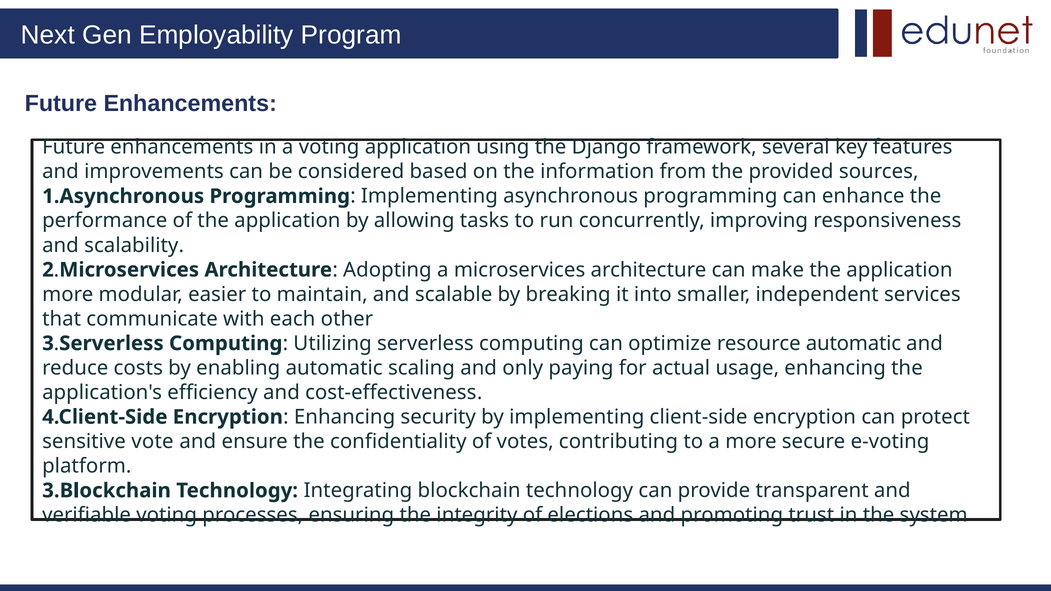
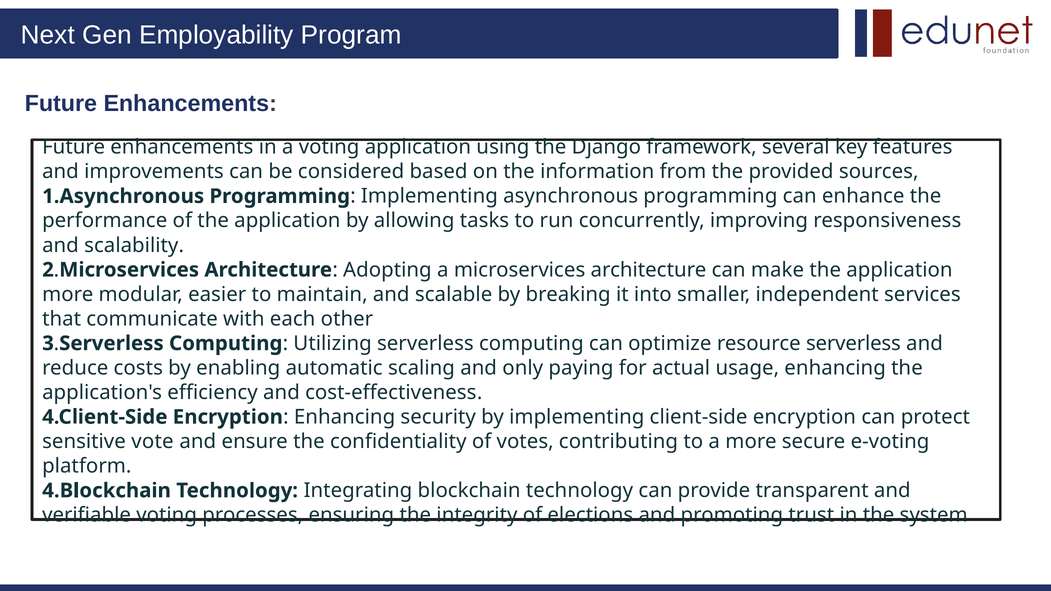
resource automatic: automatic -> serverless (853, 344)
3.Blockchain: 3.Blockchain -> 4.Blockchain (107, 491)
